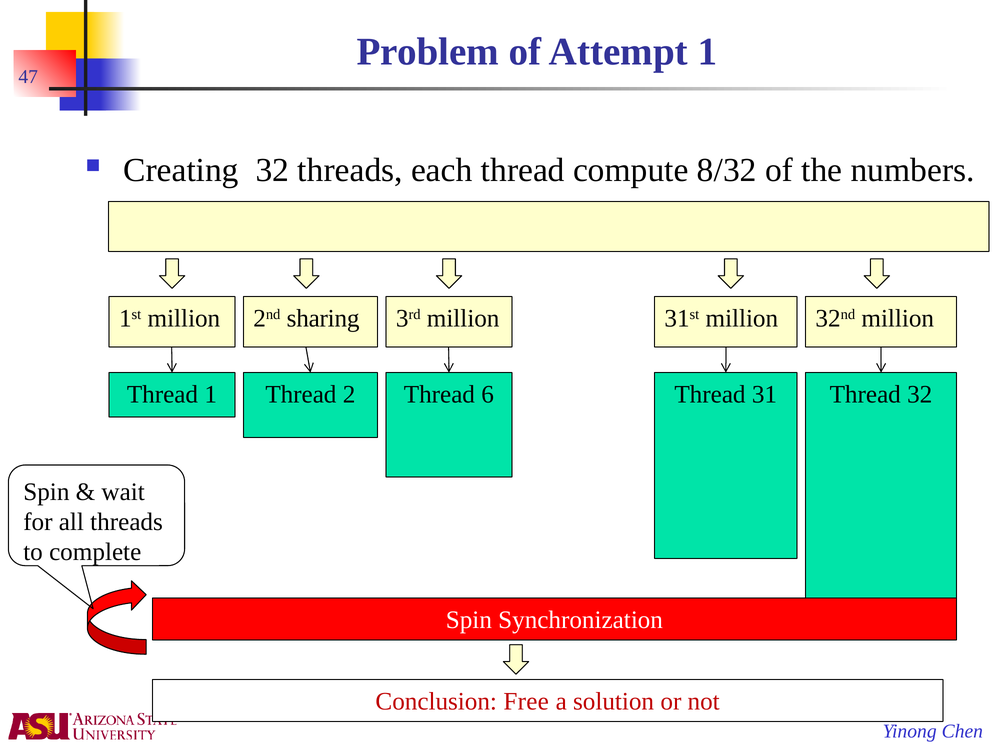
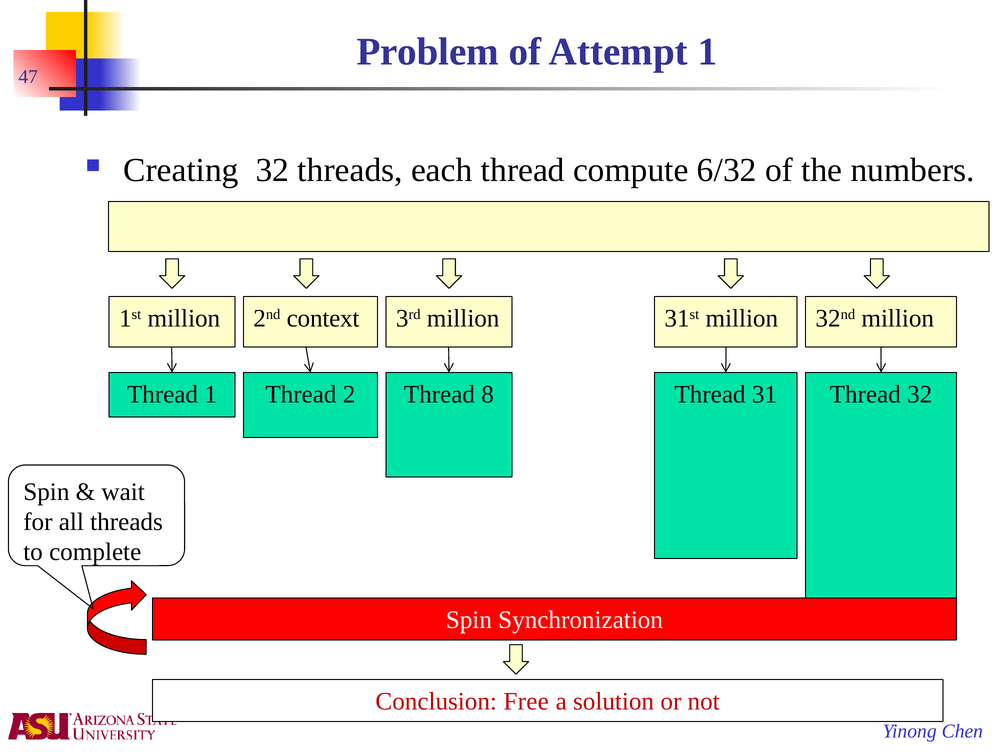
8/32: 8/32 -> 6/32 (727, 170)
sharing: sharing -> context (323, 319)
6: 6 -> 8 (488, 395)
